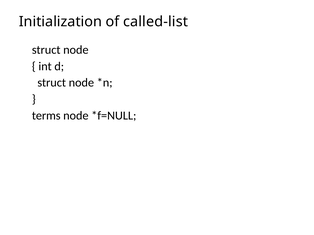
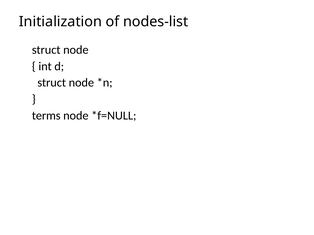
called-list: called-list -> nodes-list (156, 22)
